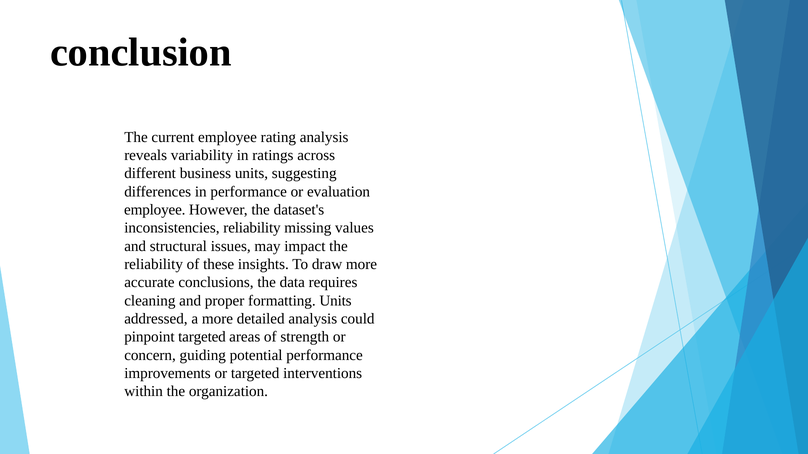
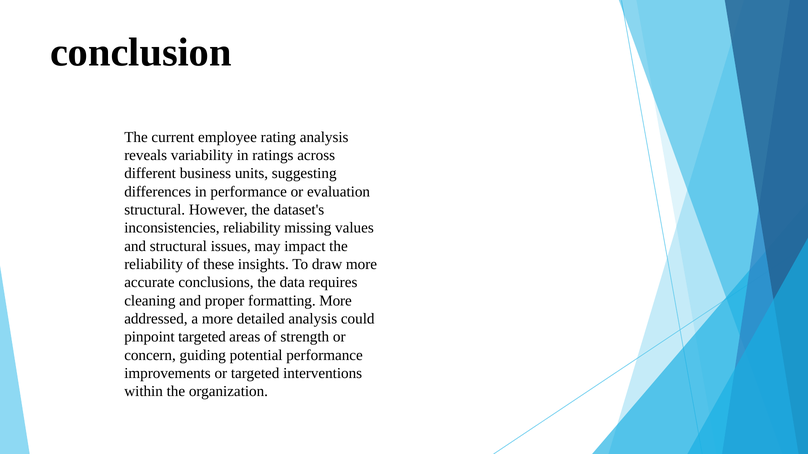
employee: employee -> structural (155, 210)
formatting Units: Units -> More (336, 301)
